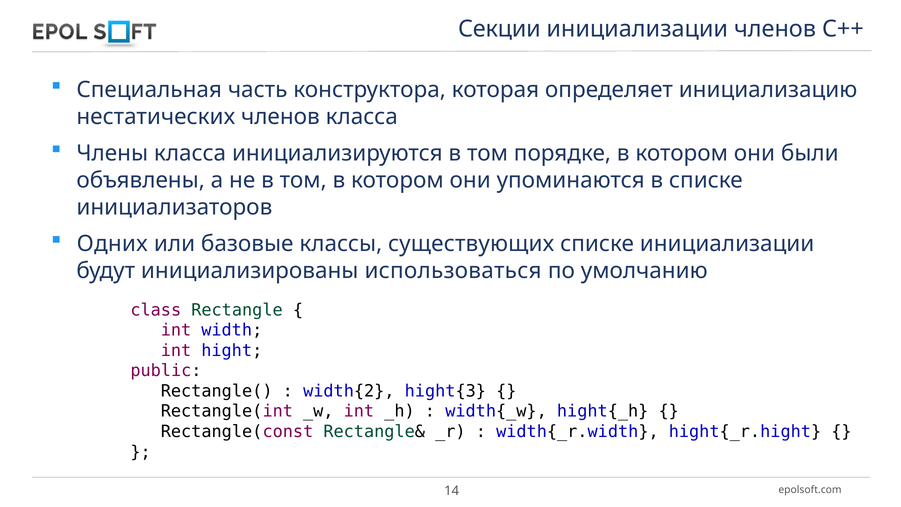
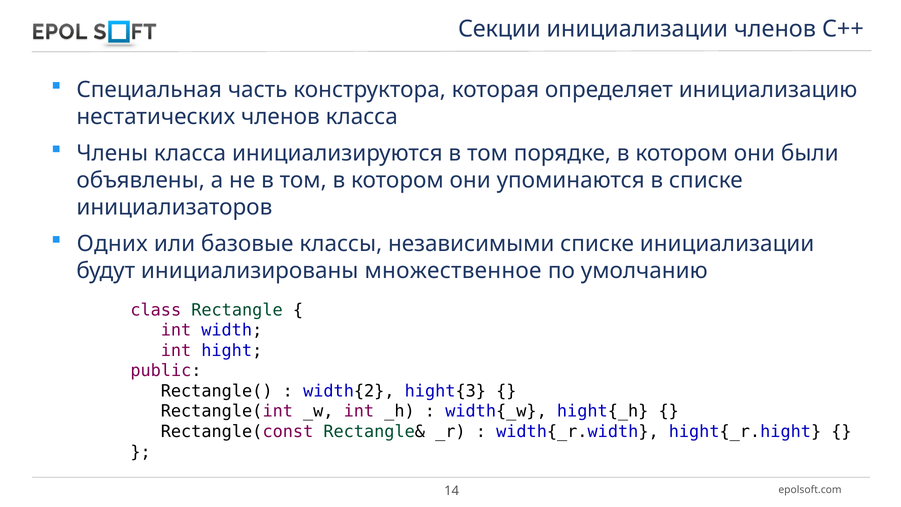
существующих: существующих -> независимыми (471, 244)
использоваться: использоваться -> множественное (453, 271)
